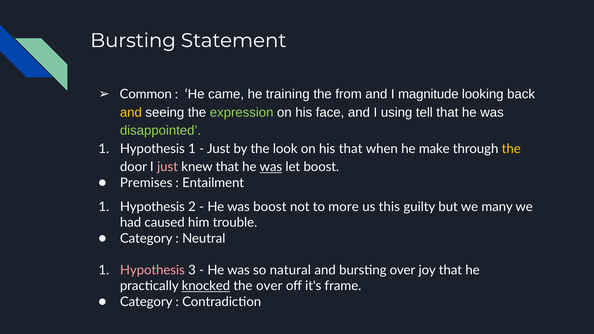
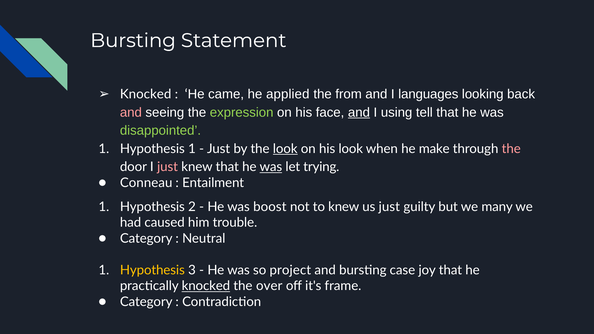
Common: Common -> Knocked (146, 94)
training: training -> applied (288, 94)
magnitude: magnitude -> languages (428, 94)
and colour: yellow -> pink (131, 112)
and underline: none -> present (359, 112)
look underline: none -> present (285, 149)
his that: that -> look (351, 149)
the colour: yellow -> pink (511, 149)
let boost: boost -> trying (321, 167)
Premises: Premises -> Conneau (146, 183)
to more: more -> knew (344, 207)
us this: this -> just (389, 207)
Hypothesis colour: pink -> yellow (152, 270)
natural: natural -> project (290, 270)
bursting over: over -> case (402, 270)
